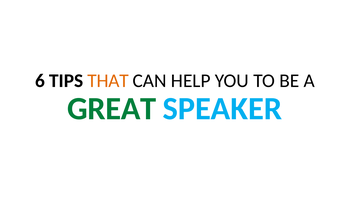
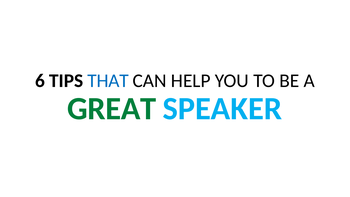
THAT colour: orange -> blue (108, 81)
